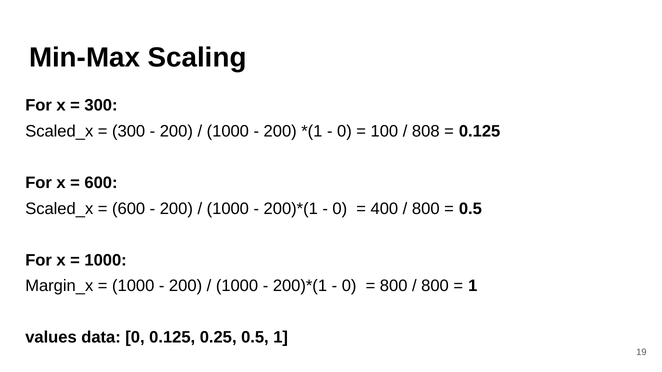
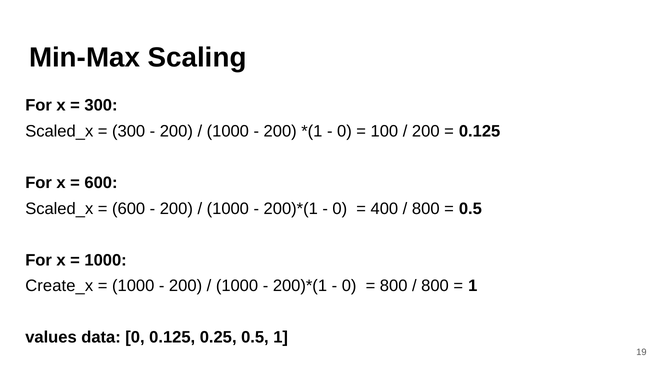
808: 808 -> 200 (426, 131)
Margin_x: Margin_x -> Create_x (59, 286)
